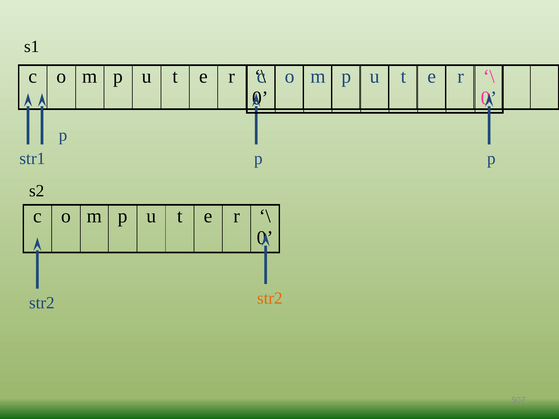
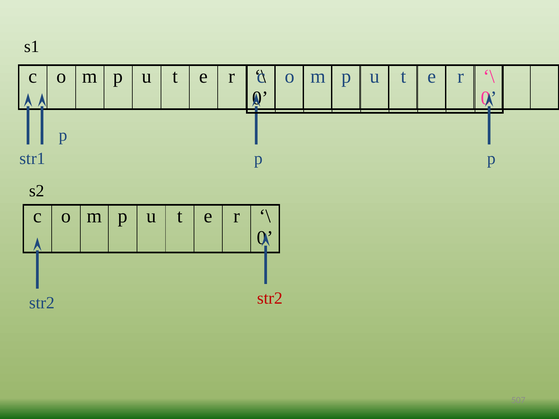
str2 colour: orange -> red (270, 298)
